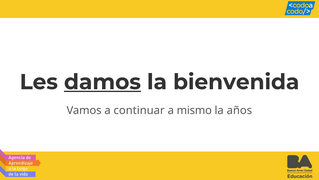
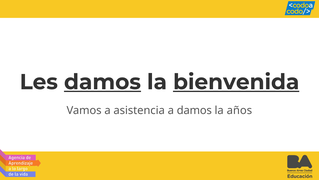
bienvenida underline: none -> present (236, 82)
continuar: continuar -> asistencia (139, 110)
a mismo: mismo -> damos (194, 110)
